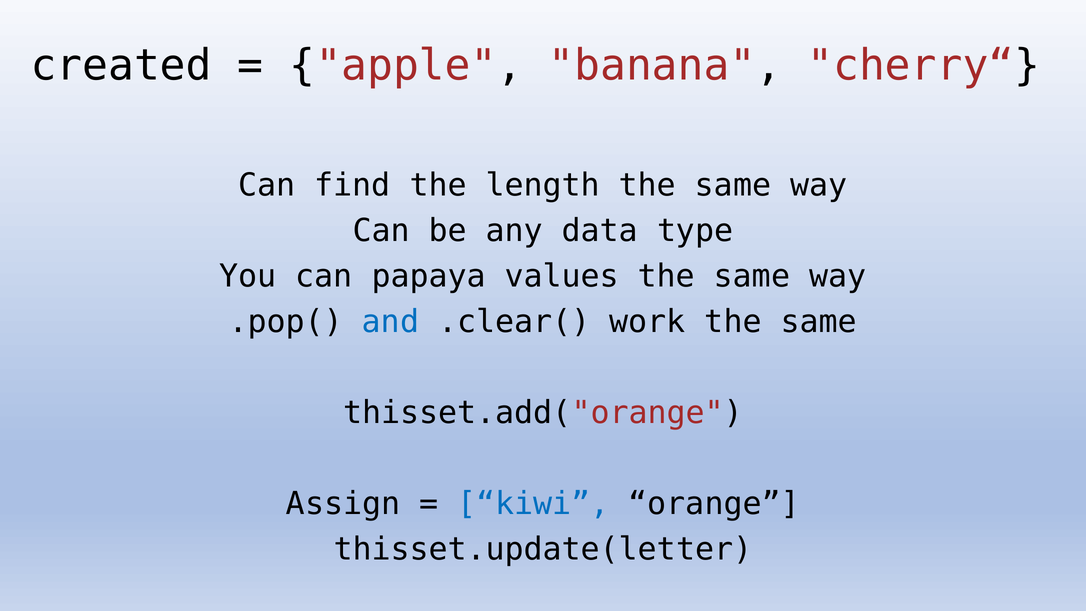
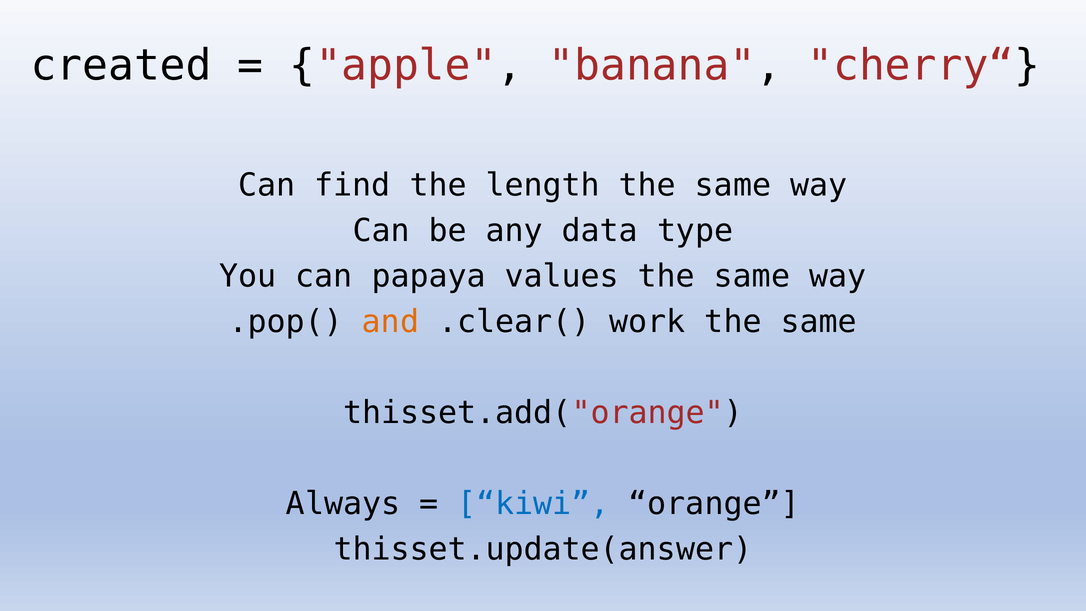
and colour: blue -> orange (391, 322)
Assign: Assign -> Always (343, 504)
thisset.update(letter: thisset.update(letter -> thisset.update(answer (543, 549)
